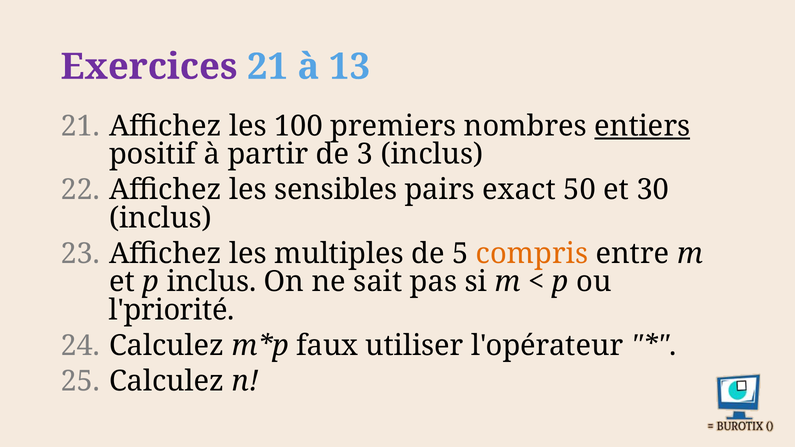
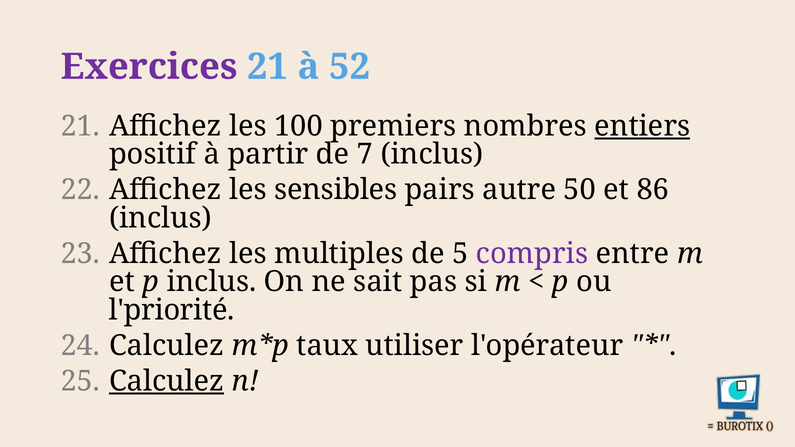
13: 13 -> 52 (349, 67)
3: 3 -> 7 (365, 154)
exact: exact -> autre (519, 190)
30: 30 -> 86 (653, 190)
compris colour: orange -> purple (532, 254)
faux: faux -> taux (327, 346)
Calculez underline: none -> present (167, 381)
